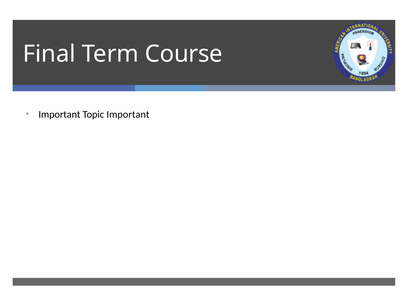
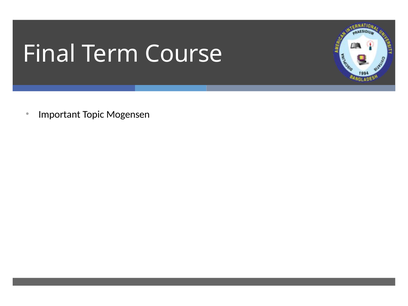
Topic Important: Important -> Mogensen (128, 114)
